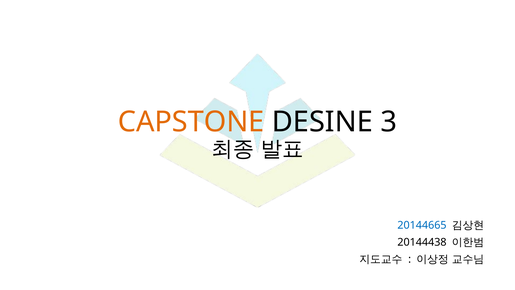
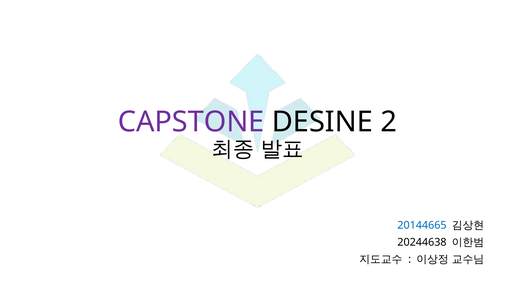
CAPSTONE colour: orange -> purple (191, 122)
3: 3 -> 2 (389, 122)
20144438: 20144438 -> 20244638 (422, 242)
